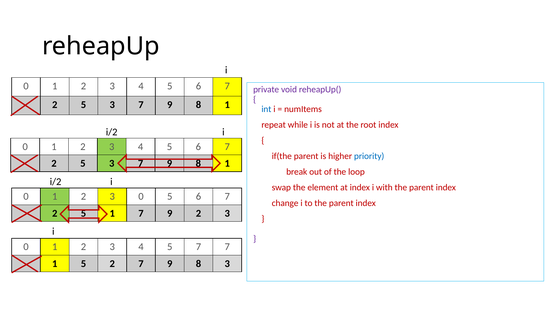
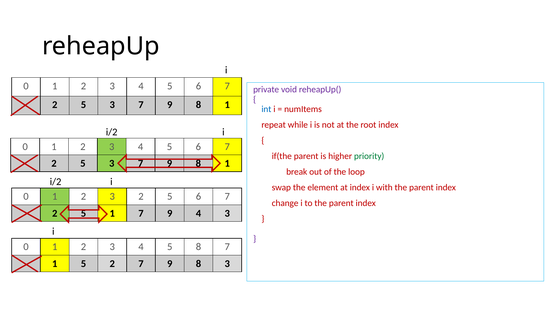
priority colour: blue -> green (369, 156)
1 2 3 0: 0 -> 2 (141, 196)
9 2: 2 -> 4 (198, 213)
5 7: 7 -> 8 (198, 247)
